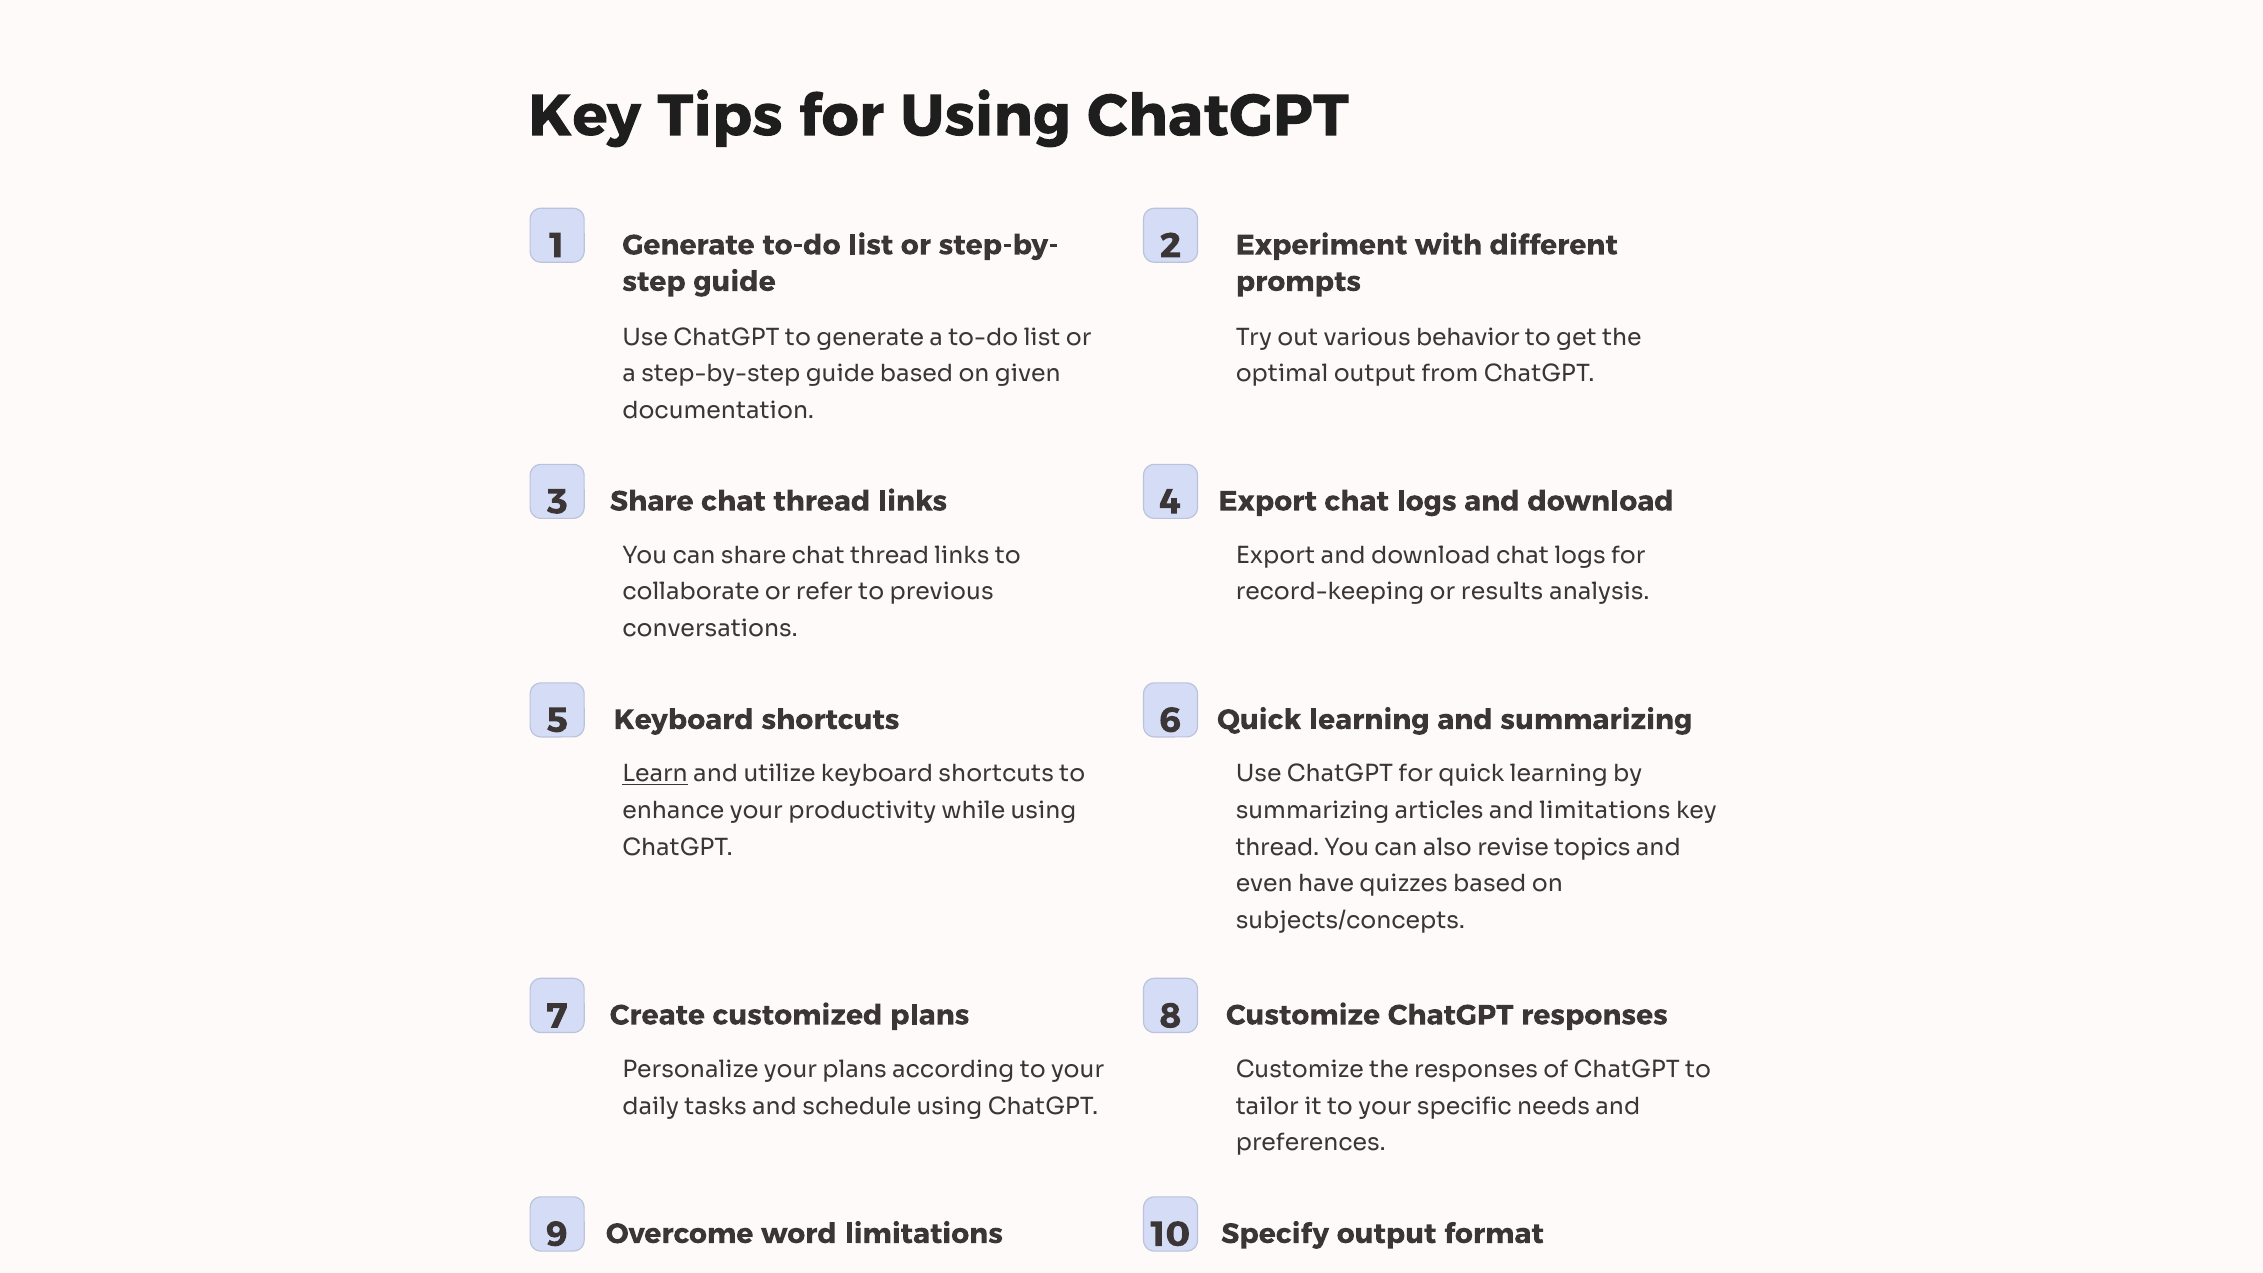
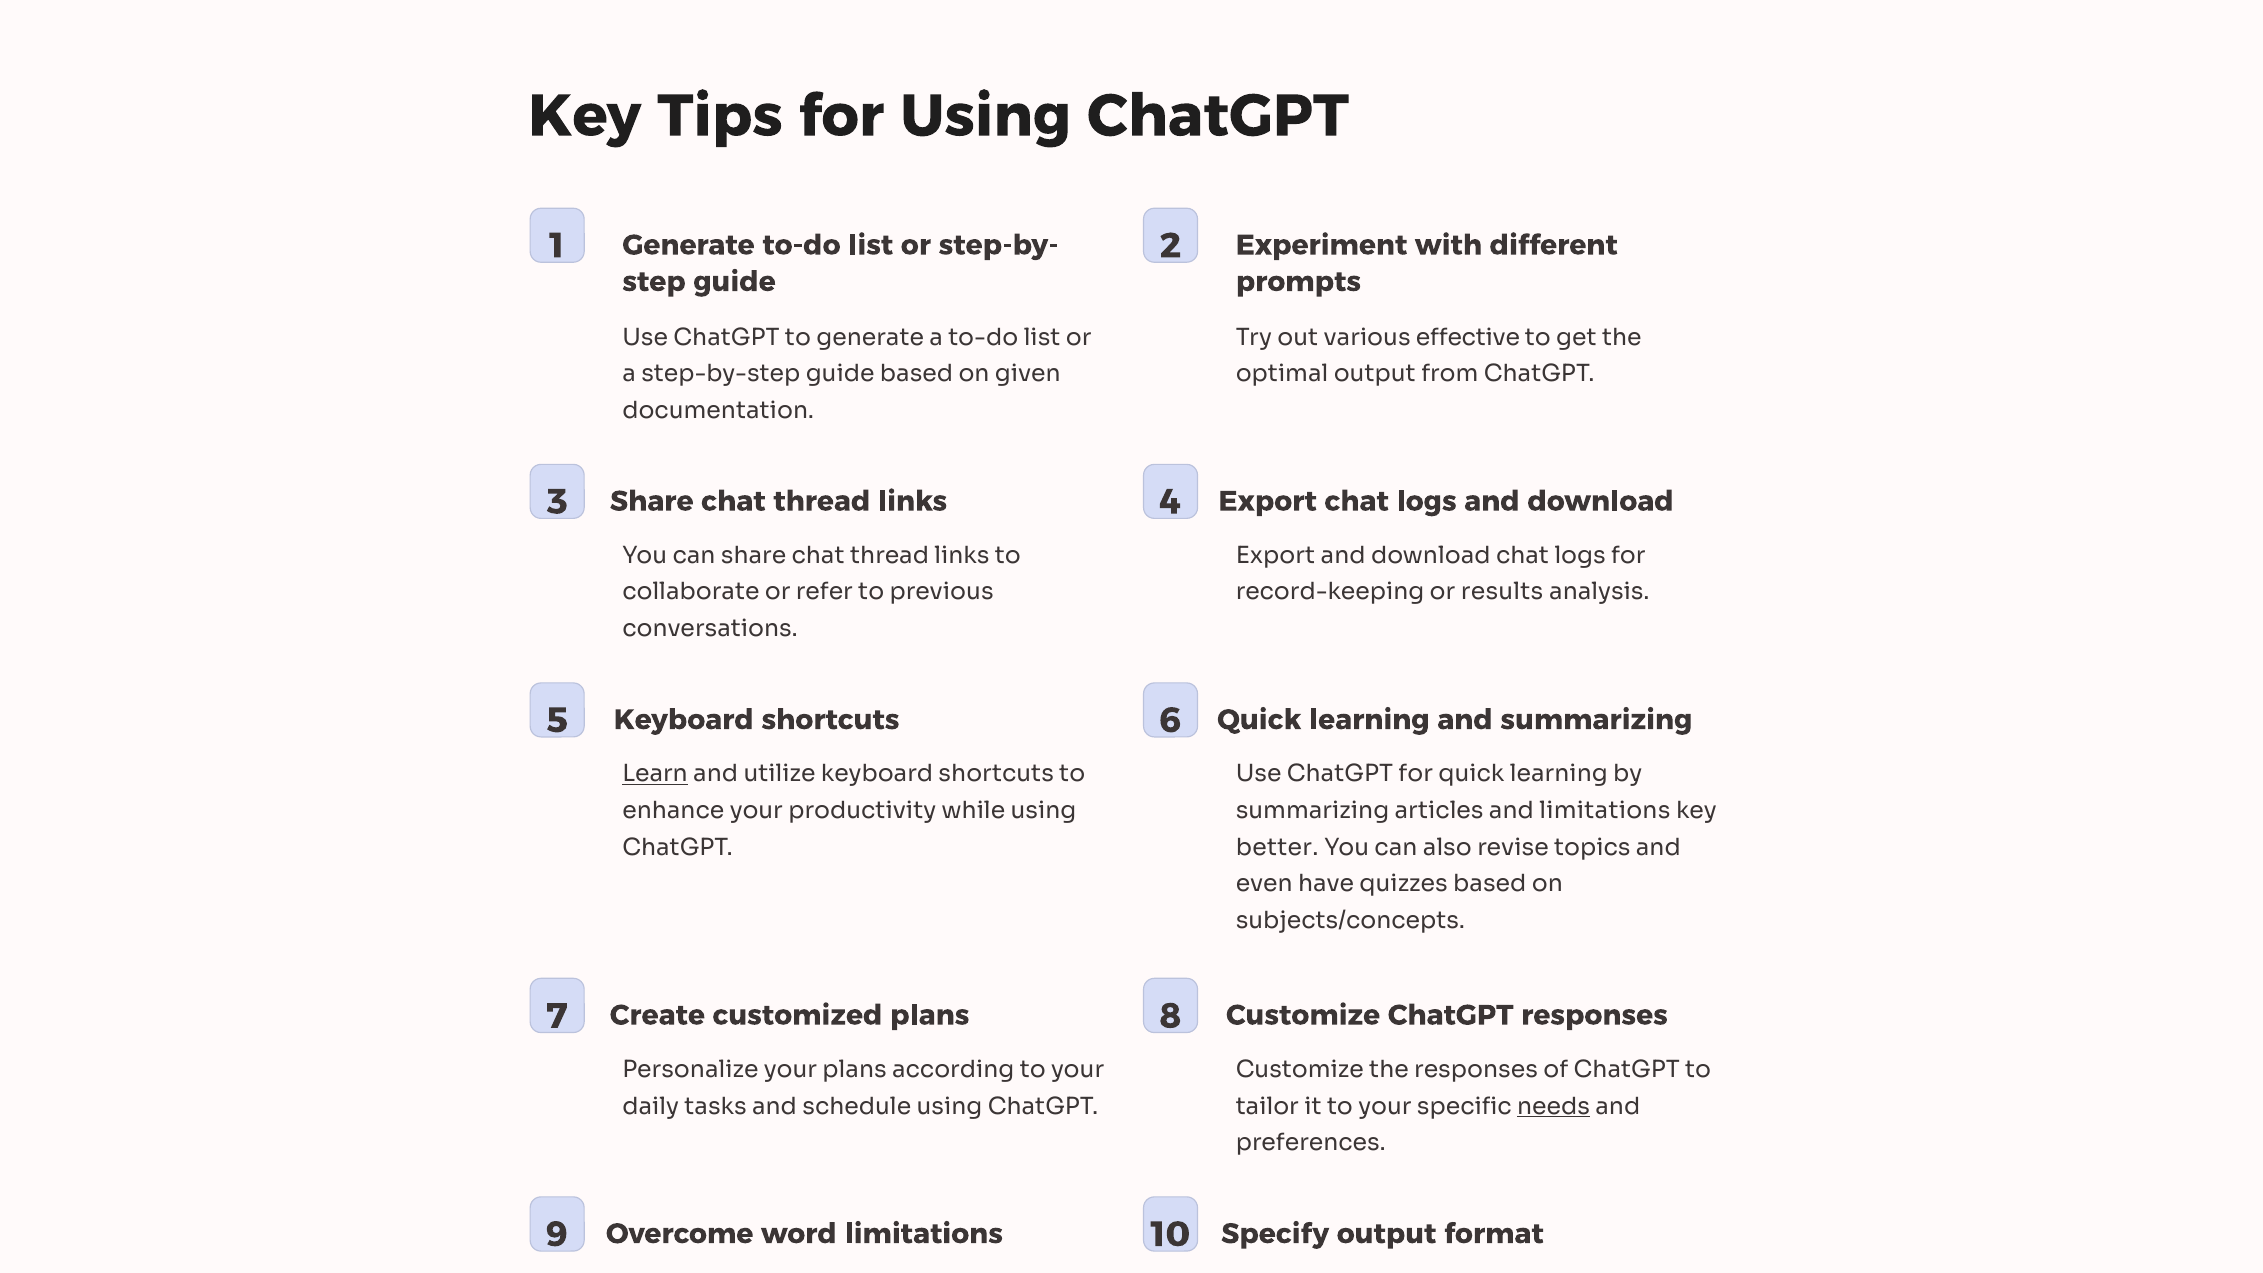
behavior: behavior -> effective (1468, 337)
thread: thread -> better (1277, 847)
needs underline: none -> present (1554, 1106)
